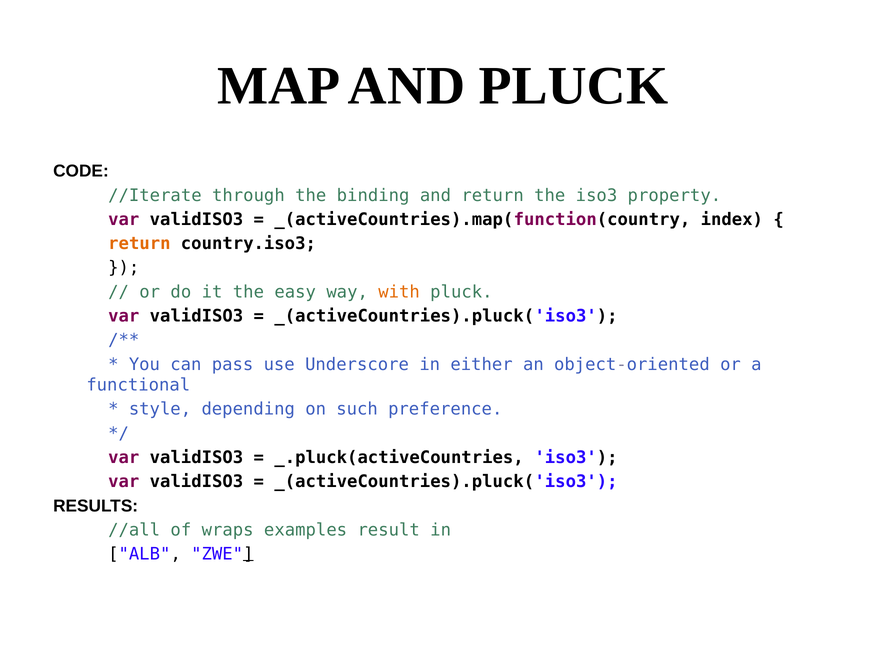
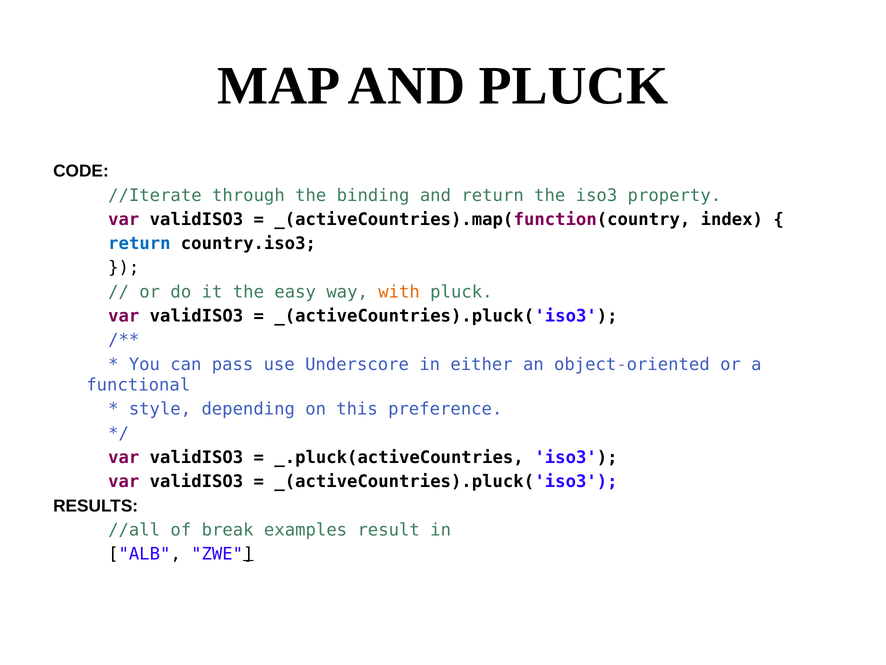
return colour: orange -> blue (139, 243)
such: such -> this (357, 409)
wraps: wraps -> break (228, 530)
